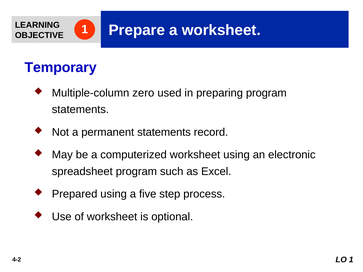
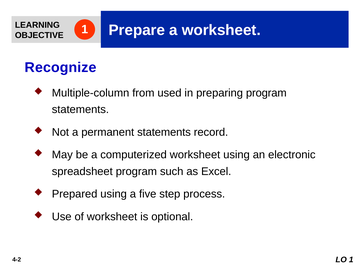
Temporary: Temporary -> Recognize (61, 68)
zero: zero -> from (143, 93)
